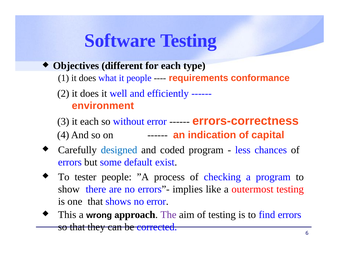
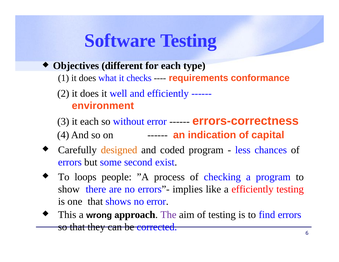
it people: people -> checks (139, 78)
designed colour: blue -> orange (119, 150)
default: default -> second (138, 162)
tester: tester -> loops (86, 177)
a outermost: outermost -> efficiently (253, 189)
